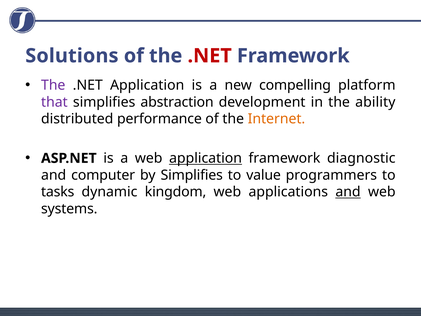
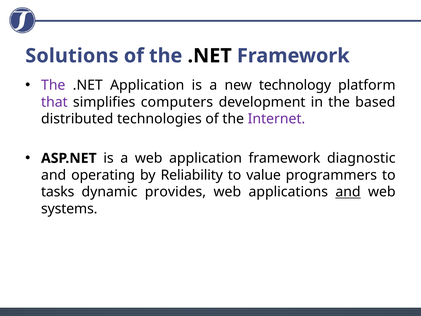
.NET colour: red -> black (210, 56)
compelling: compelling -> technology (295, 85)
abstraction: abstraction -> computers (177, 102)
ability: ability -> based (375, 102)
performance: performance -> technologies (159, 119)
Internet colour: orange -> purple (276, 119)
application underline: present -> none (206, 158)
computer: computer -> operating (103, 175)
by Simplifies: Simplifies -> Reliability (192, 175)
kingdom: kingdom -> provides (175, 192)
